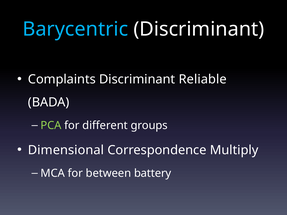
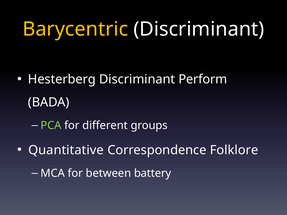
Barycentric colour: light blue -> yellow (75, 29)
Complaints: Complaints -> Hesterberg (62, 79)
Reliable: Reliable -> Perform (203, 79)
Dimensional: Dimensional -> Quantitative (66, 150)
Multiply: Multiply -> Folklore (234, 150)
